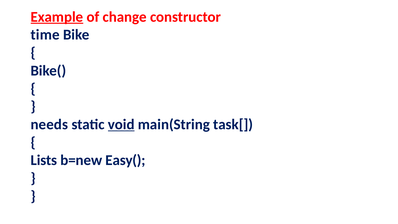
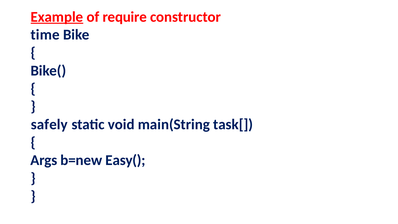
change: change -> require (125, 17)
needs: needs -> safely (49, 124)
void underline: present -> none (121, 124)
Lists: Lists -> Args (44, 160)
